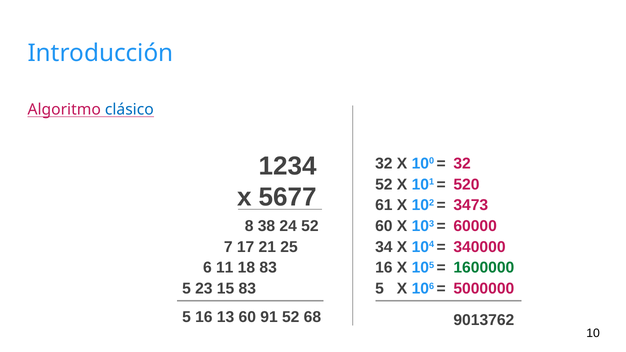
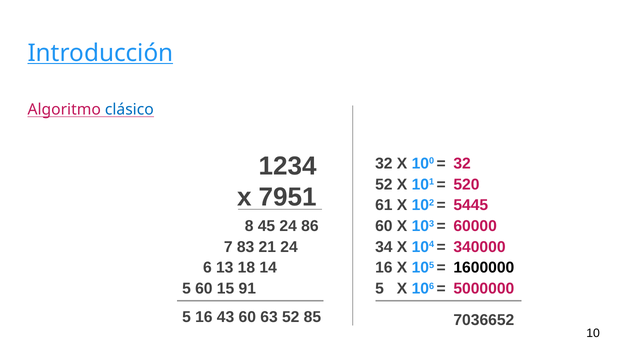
Introducción underline: none -> present (100, 53)
5677: 5677 -> 7951 (288, 197)
3473: 3473 -> 5445 (471, 205)
38: 38 -> 45 (266, 226)
24 52: 52 -> 86 (310, 226)
17: 17 -> 83 (246, 247)
21 25: 25 -> 24 (289, 247)
11: 11 -> 13 (225, 268)
18 83: 83 -> 14 (268, 268)
1600000 colour: green -> black (484, 268)
5 23: 23 -> 60 (204, 289)
15 83: 83 -> 91 (247, 289)
13: 13 -> 43 (226, 317)
91: 91 -> 63 (269, 317)
68: 68 -> 85 (312, 317)
9013762: 9013762 -> 7036652 (484, 320)
